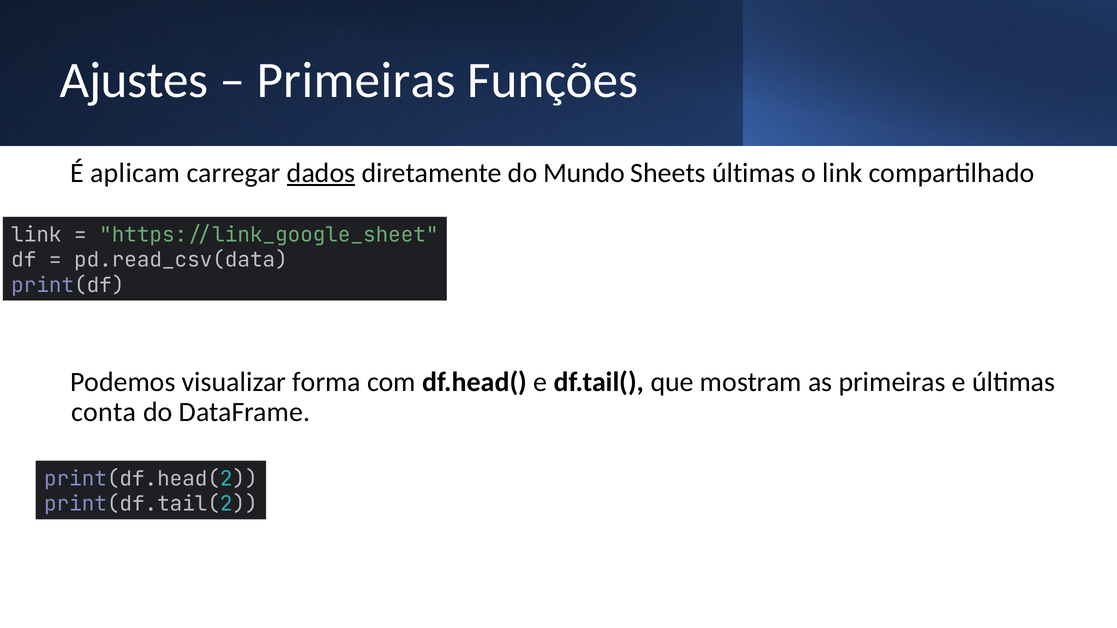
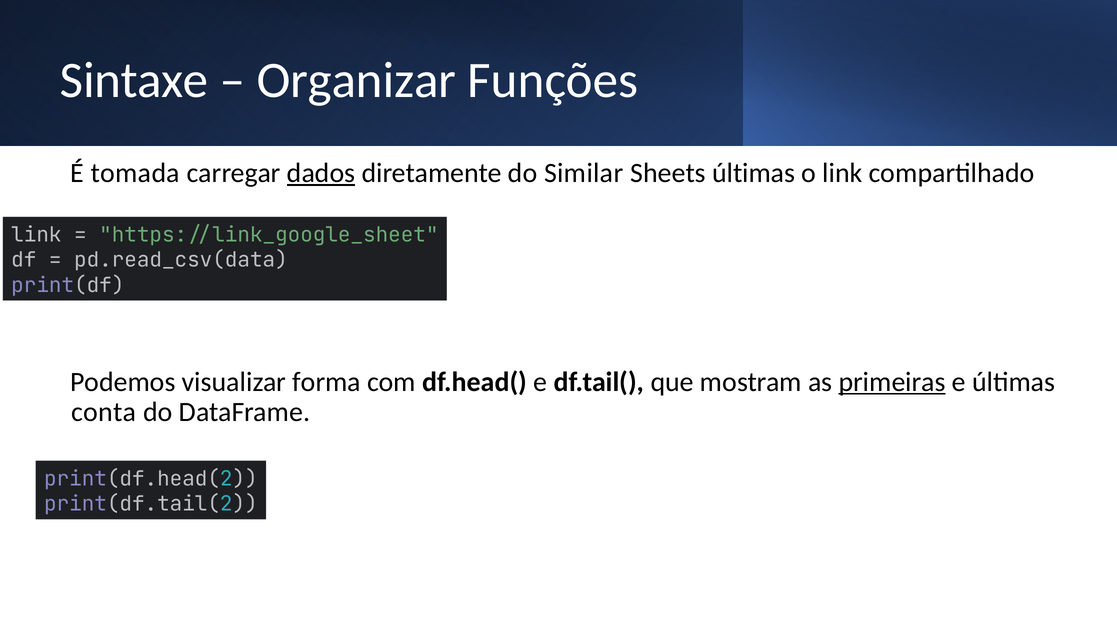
Ajustes: Ajustes -> Sintaxe (134, 80)
Primeiras: Primeiras -> Organizar (356, 80)
aplicam: aplicam -> tomada (135, 173)
Mundo: Mundo -> Similar (584, 173)
primeiras underline: none -> present (892, 382)
